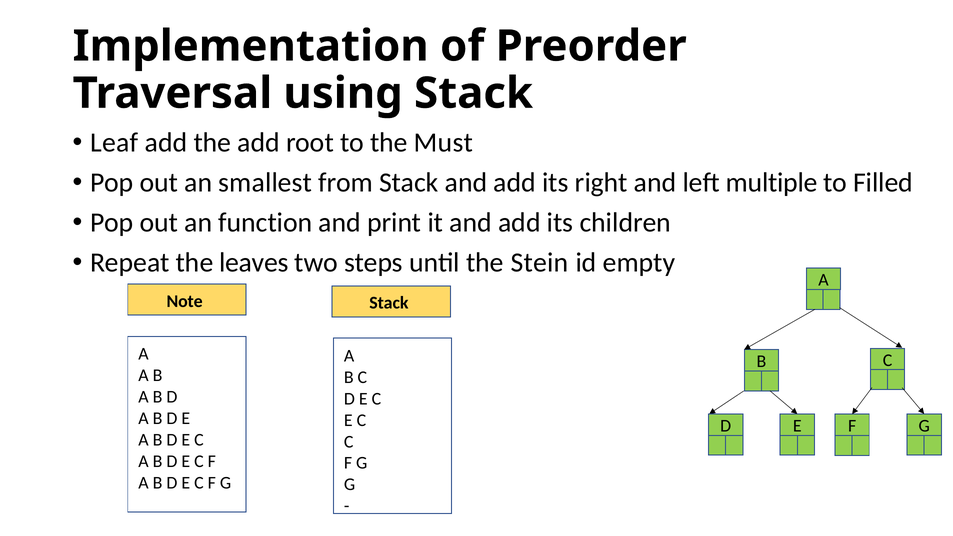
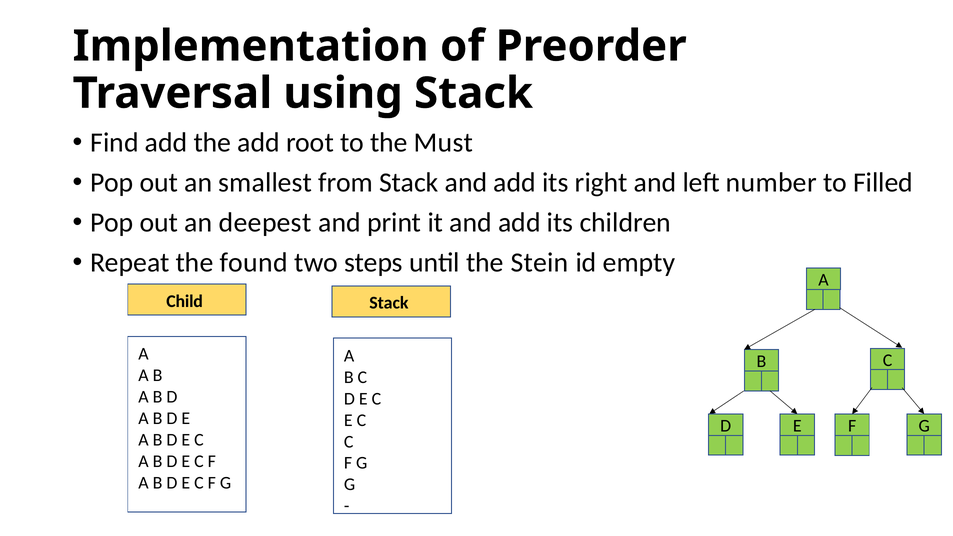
Leaf: Leaf -> Find (115, 143)
multiple: multiple -> number (771, 183)
function: function -> deepest (265, 222)
leaves: leaves -> found (254, 262)
Note: Note -> Child (185, 301)
